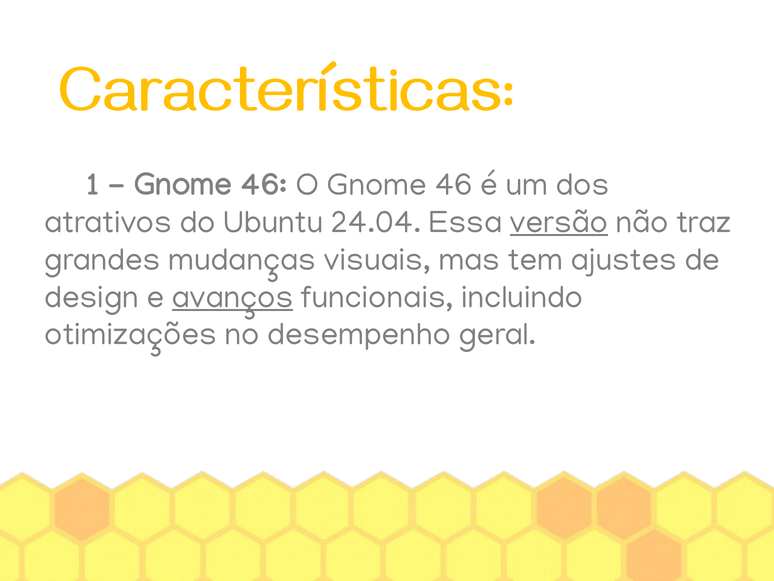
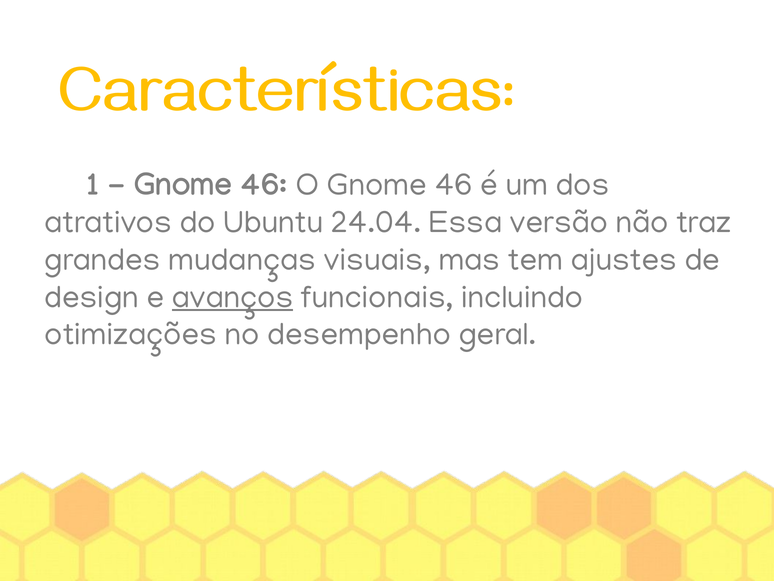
versão underline: present -> none (559, 221)
